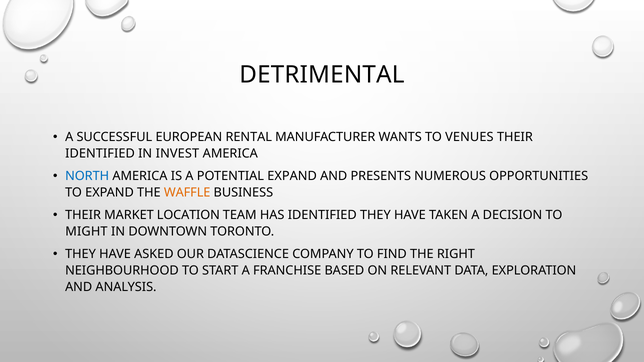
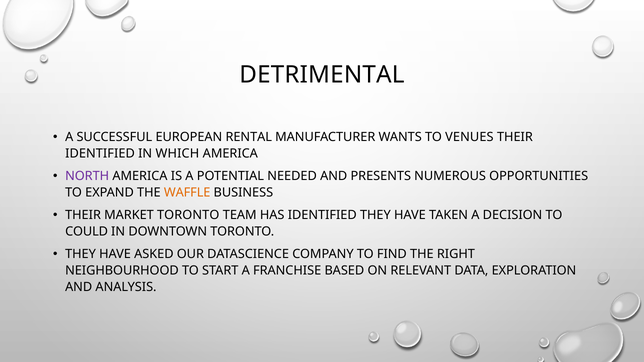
INVEST: INVEST -> WHICH (177, 154)
NORTH colour: blue -> purple (87, 176)
POTENTIAL EXPAND: EXPAND -> NEEDED (292, 176)
MARKET LOCATION: LOCATION -> TORONTO (188, 215)
MIGHT: MIGHT -> COULD (87, 232)
